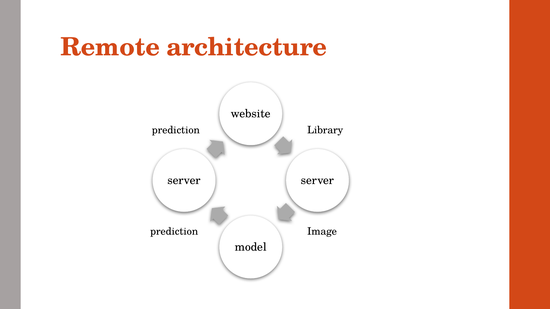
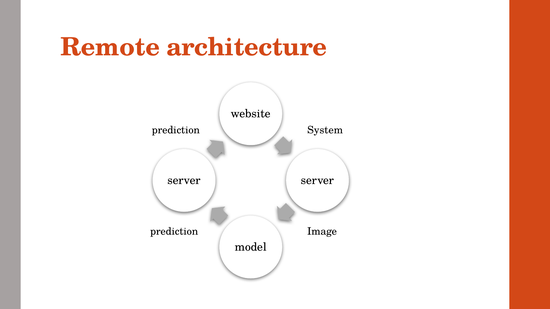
Library: Library -> System (325, 130)
